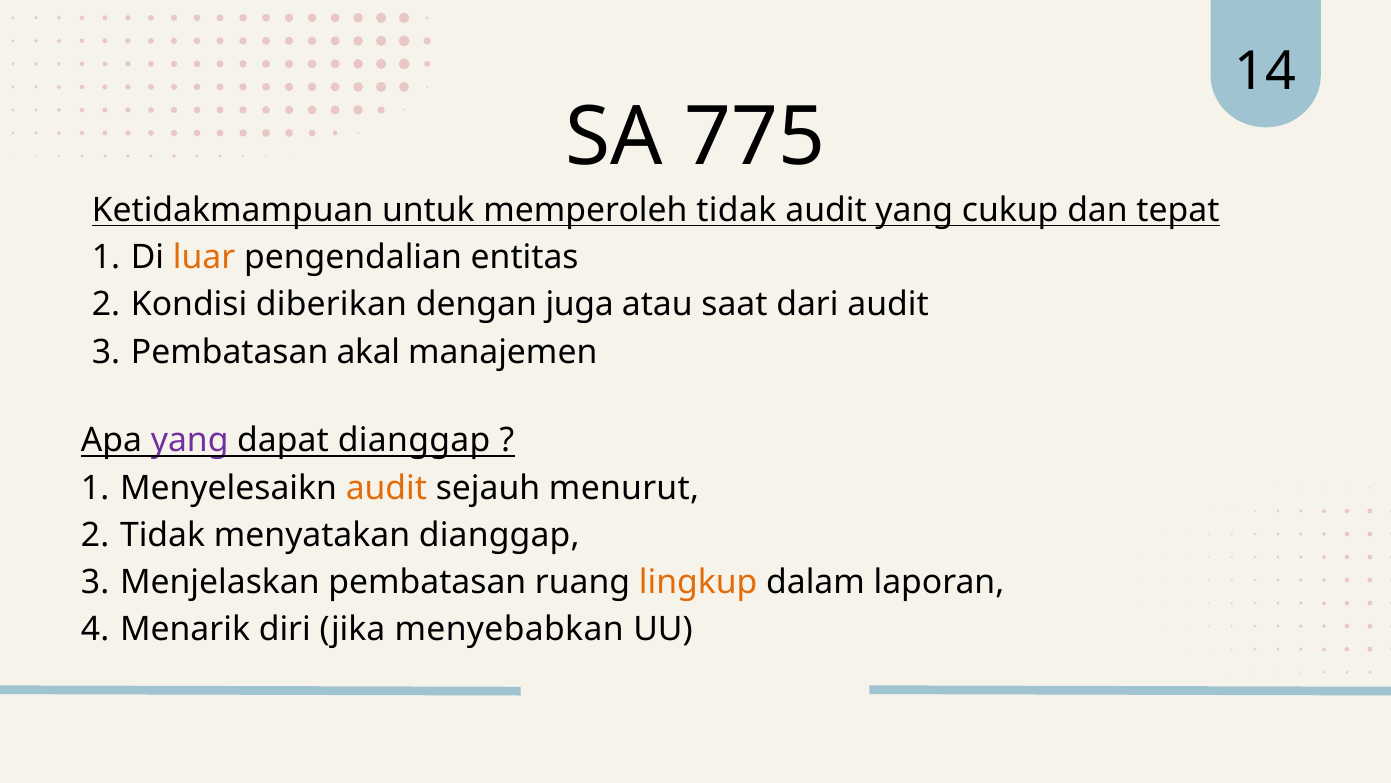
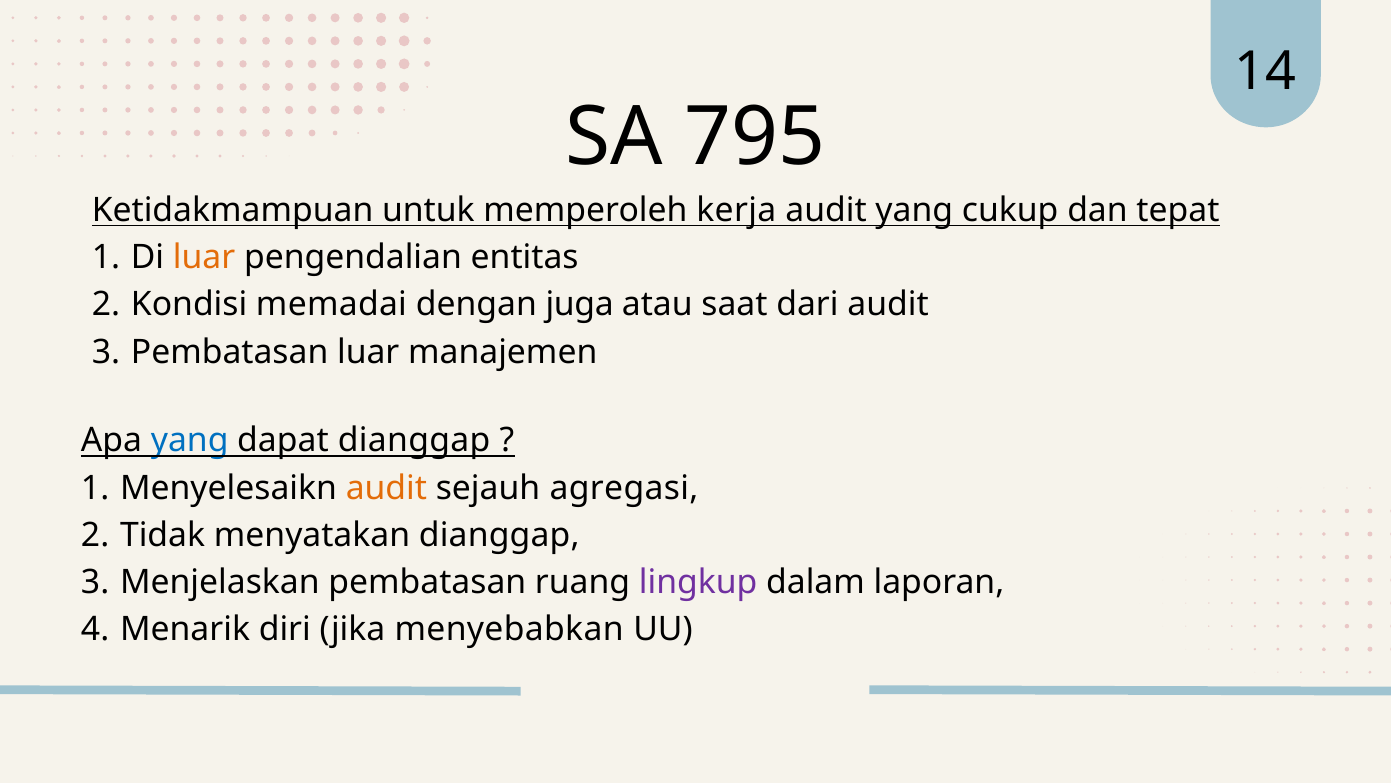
775: 775 -> 795 (755, 137)
memperoleh tidak: tidak -> kerja (736, 210)
diberikan: diberikan -> memadai (331, 304)
Pembatasan akal: akal -> luar (368, 352)
yang colour: purple -> blue (190, 440)
menurut: menurut -> agregasi (624, 488)
lingkup colour: orange -> purple (698, 582)
